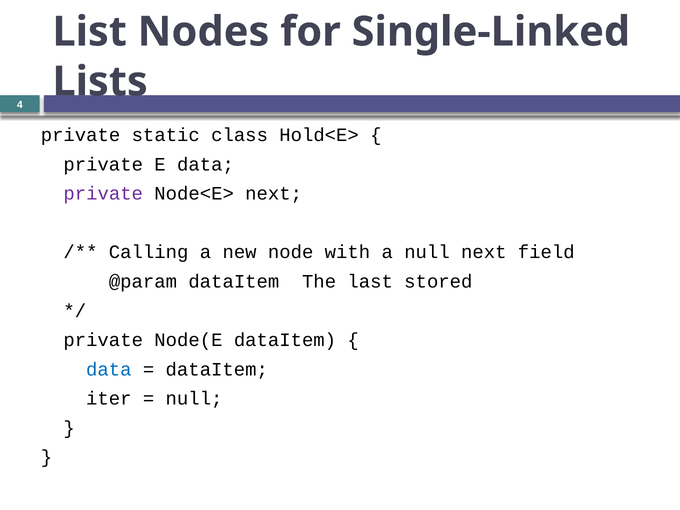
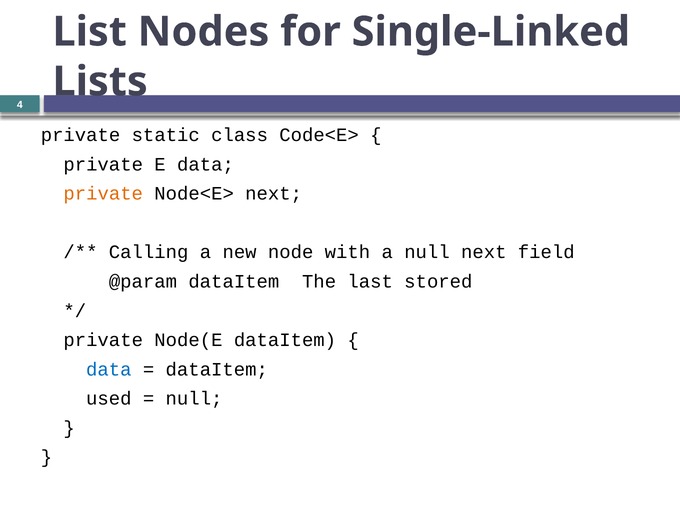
Hold<E>: Hold<E> -> Code<E> (319, 135)
private colour: purple -> orange (103, 194)
iter: iter -> used (109, 399)
